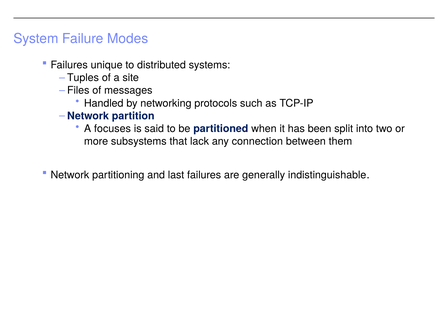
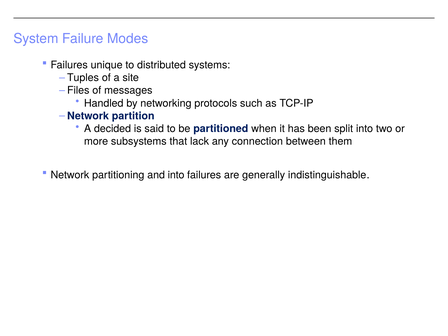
focuses: focuses -> decided (113, 129)
and last: last -> into (176, 175)
